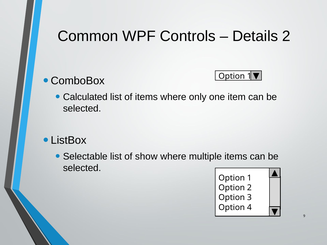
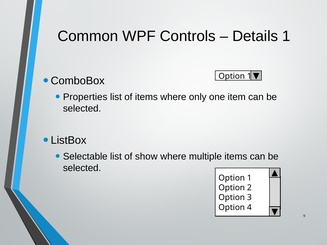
Details 2: 2 -> 1 (286, 36)
Calculated: Calculated -> Properties (85, 97)
